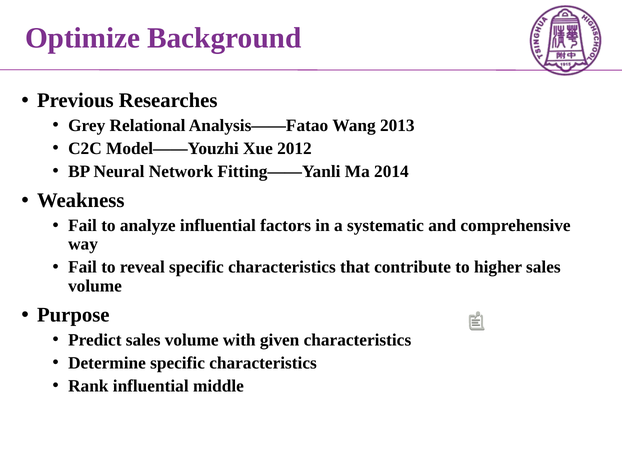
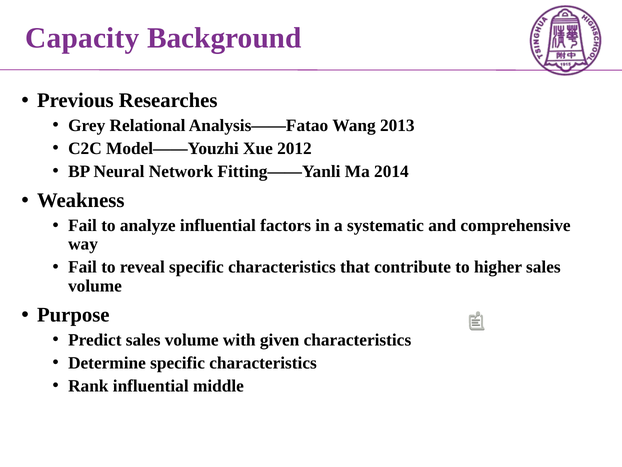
Optimize: Optimize -> Capacity (82, 38)
